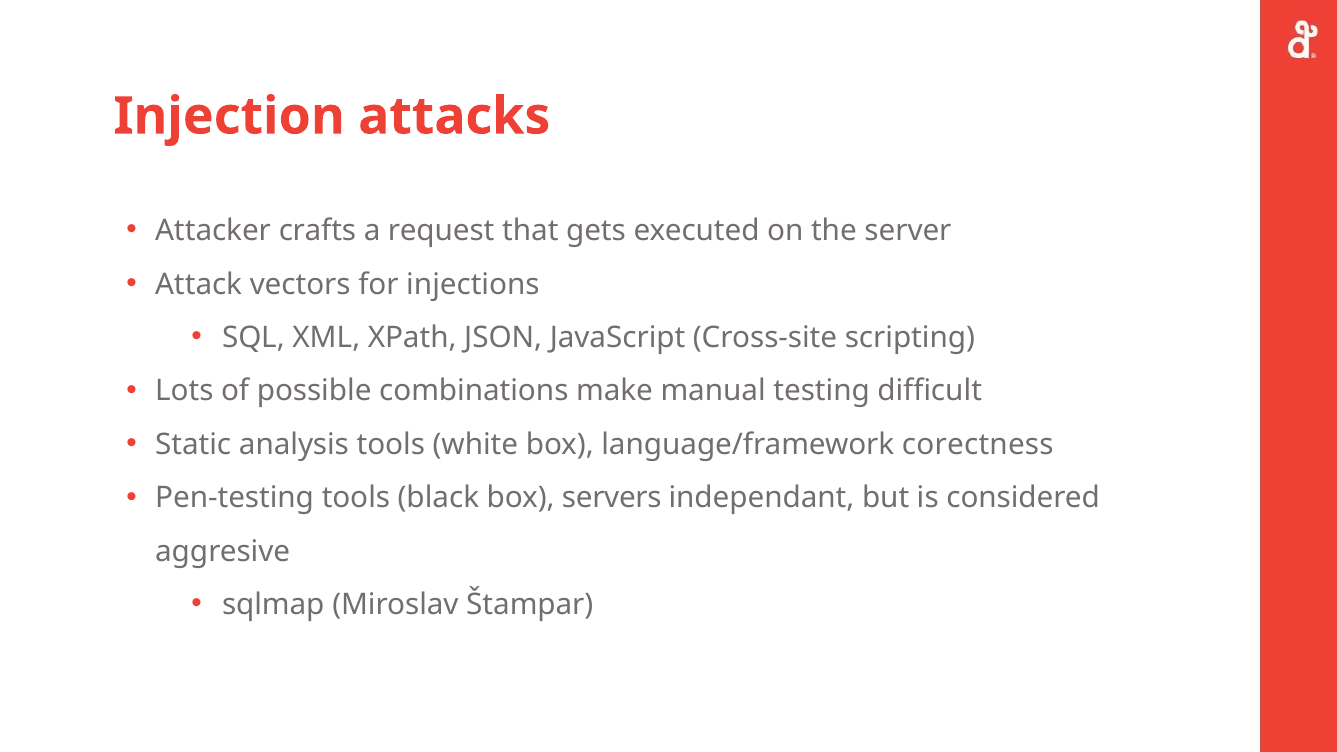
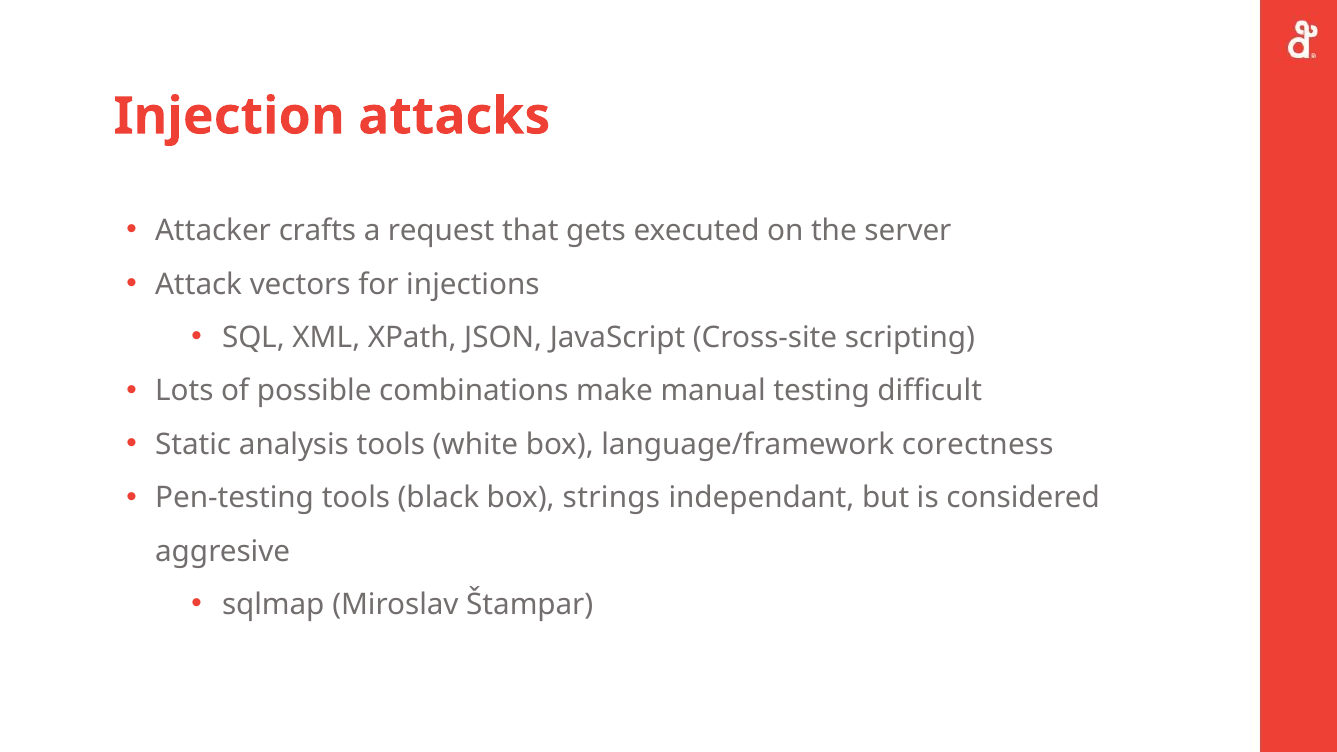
servers: servers -> strings (611, 498)
